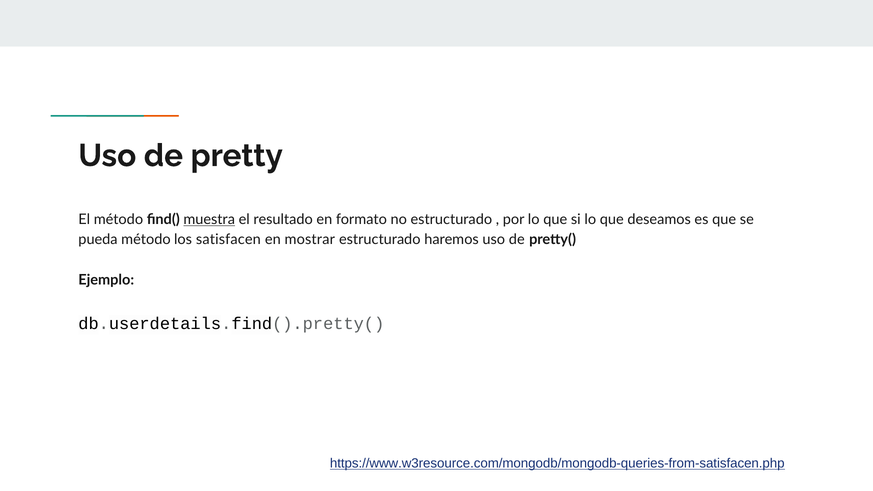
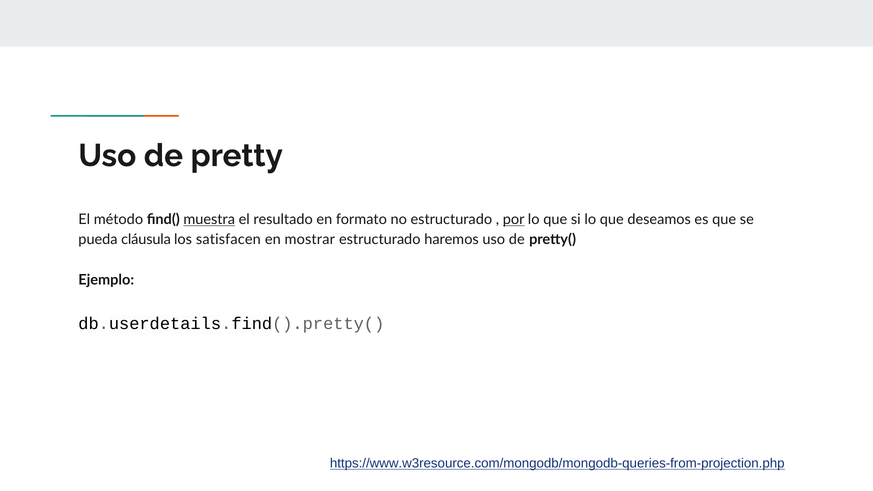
por underline: none -> present (514, 220)
pueda método: método -> cláusula (146, 240)
https://www.w3resource.com/mongodb/mongodb-queries-from-satisfacen.php: https://www.w3resource.com/mongodb/mongodb-queries-from-satisfacen.php -> https://www.w3resource.com/mongodb/mongodb-queries-from-projection.php (557, 463)
